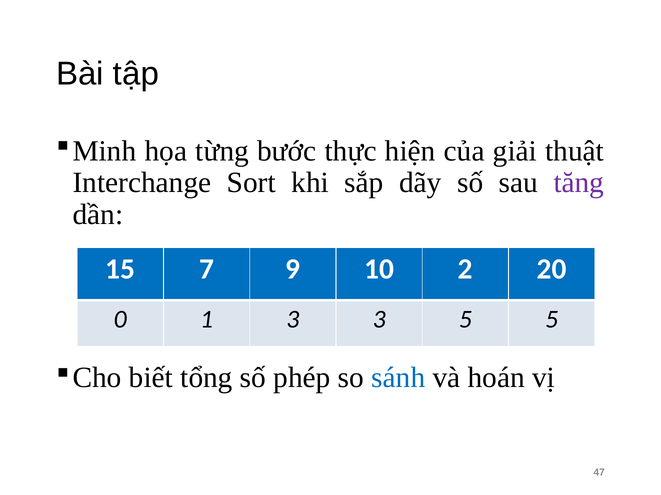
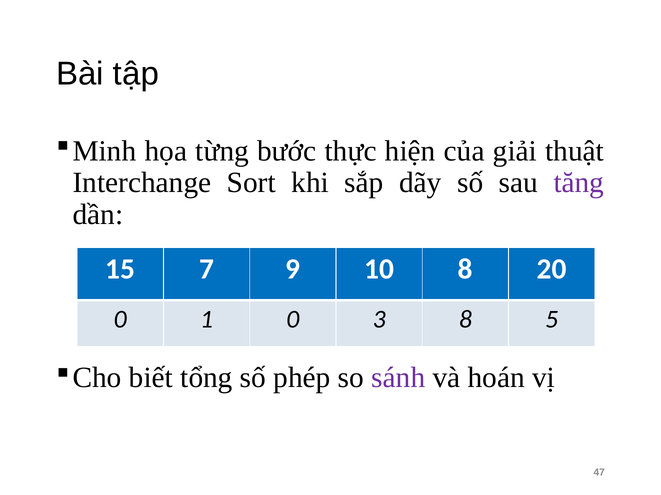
10 2: 2 -> 8 (465, 269)
1 3: 3 -> 0 (293, 320)
3 5: 5 -> 8 (465, 320)
sánh colour: blue -> purple (398, 378)
